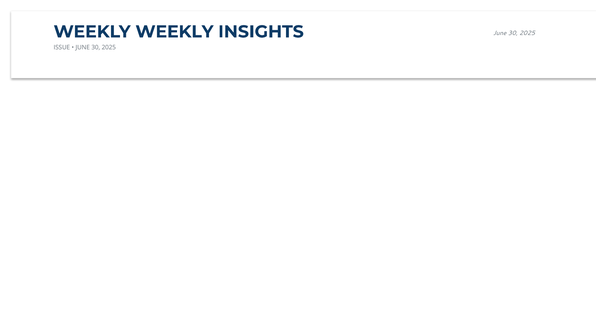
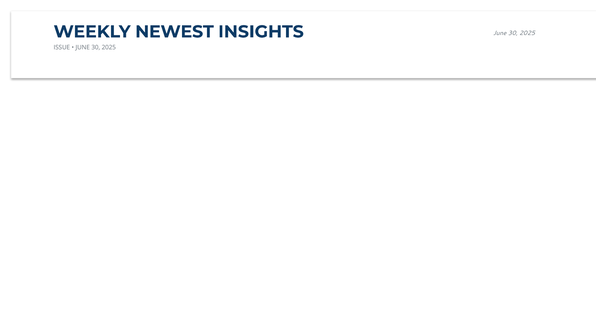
WEEKLY WEEKLY: WEEKLY -> NEWEST (174, 32)
